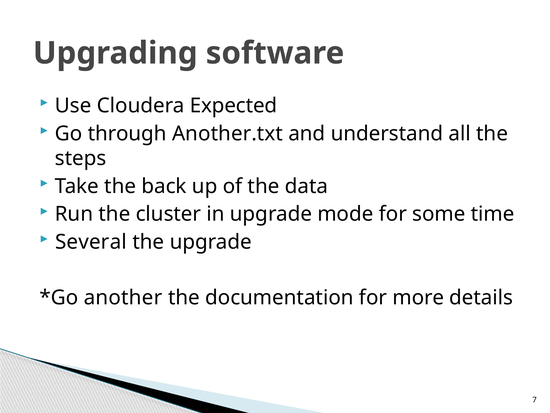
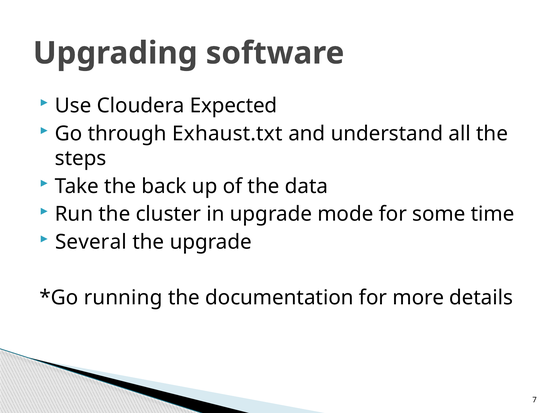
Another.txt: Another.txt -> Exhaust.txt (227, 133)
another: another -> running (123, 297)
